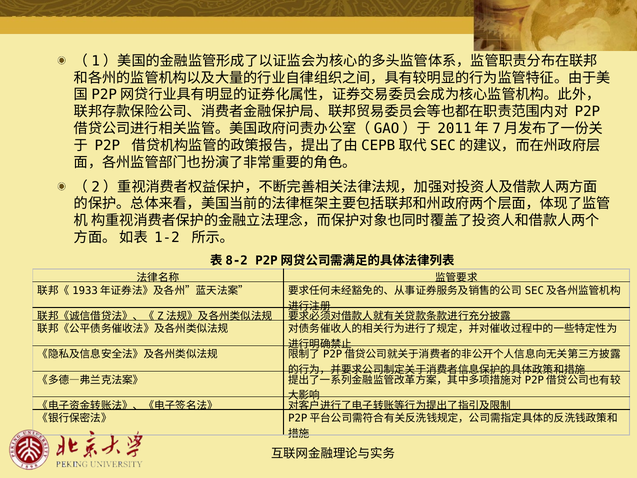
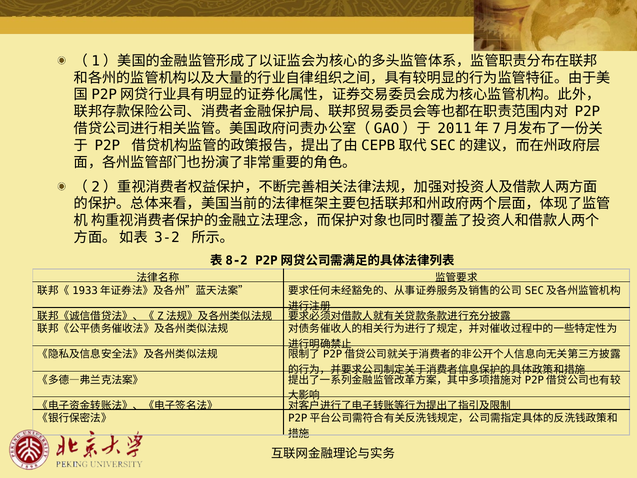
1-2: 1-2 -> 3-2 (167, 238)
